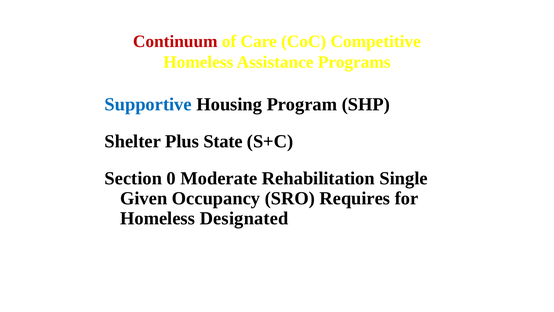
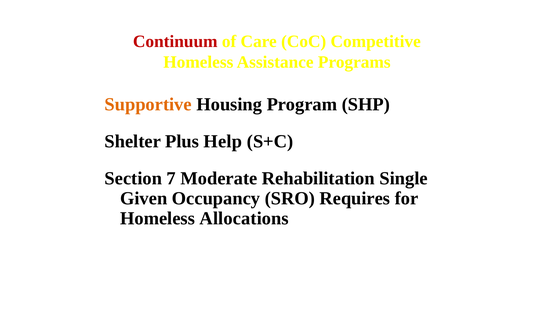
Supportive colour: blue -> orange (148, 104)
State: State -> Help (223, 141)
0: 0 -> 7 (171, 178)
Designated: Designated -> Allocations (244, 218)
